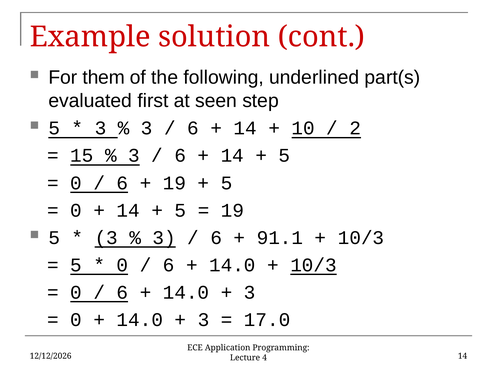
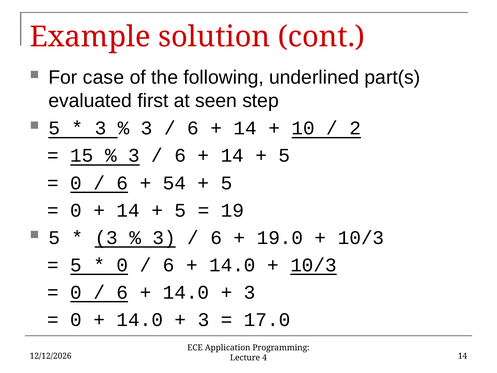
them: them -> case (104, 78)
19: 19 -> 54 (175, 183)
91.1: 91.1 -> 19.0 (280, 238)
